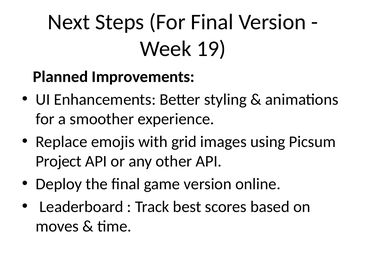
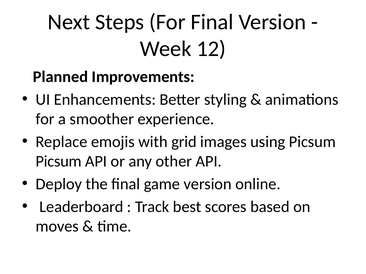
19: 19 -> 12 (211, 49)
Project: Project -> Picsum (59, 161)
